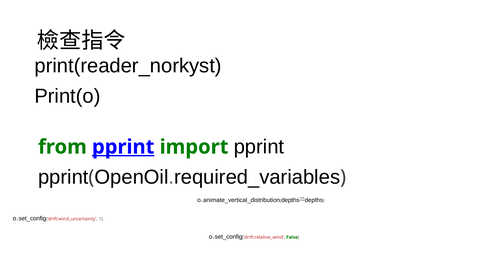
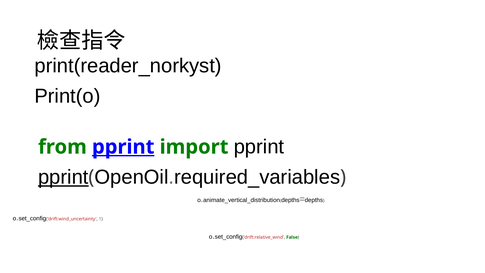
pprint underline: none -> present (63, 177)
